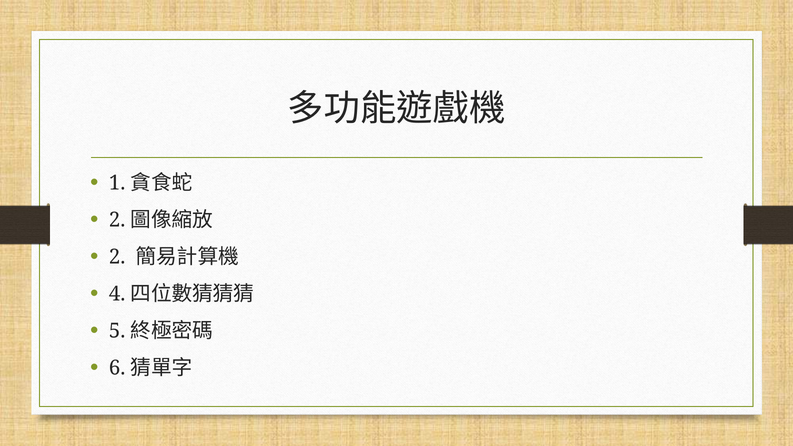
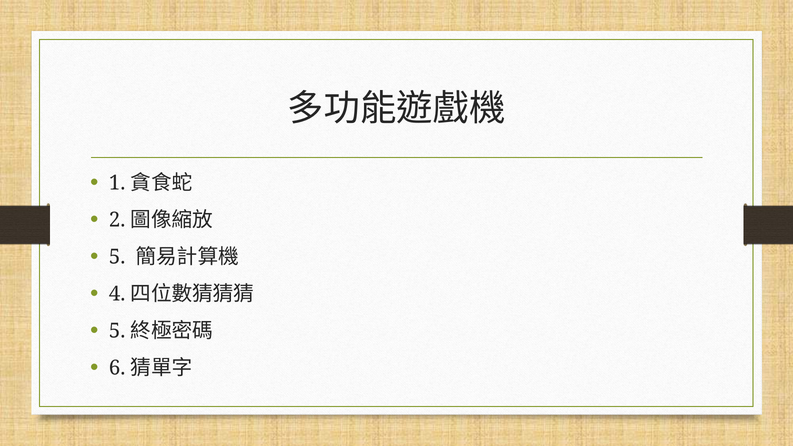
2: 2 -> 5 (117, 257)
